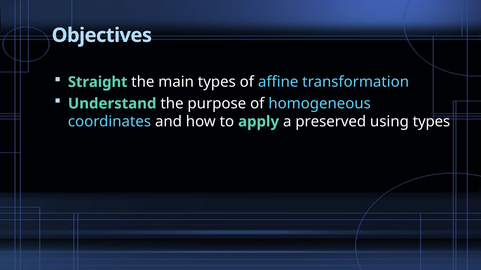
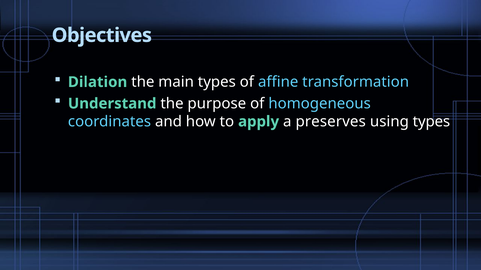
Straight: Straight -> Dilation (98, 82)
preserved: preserved -> preserves (331, 122)
